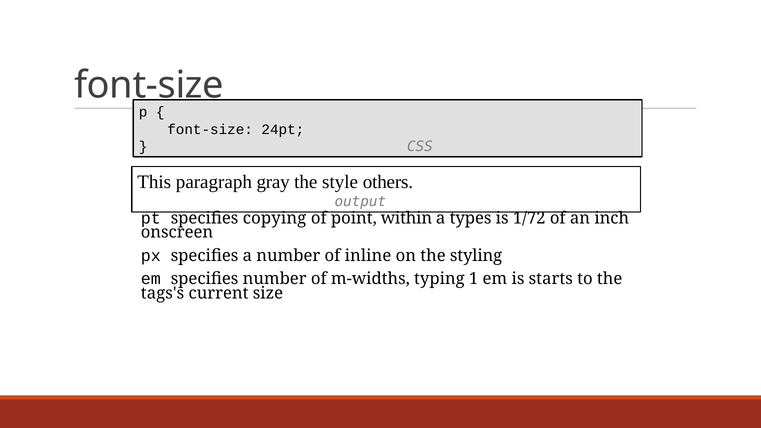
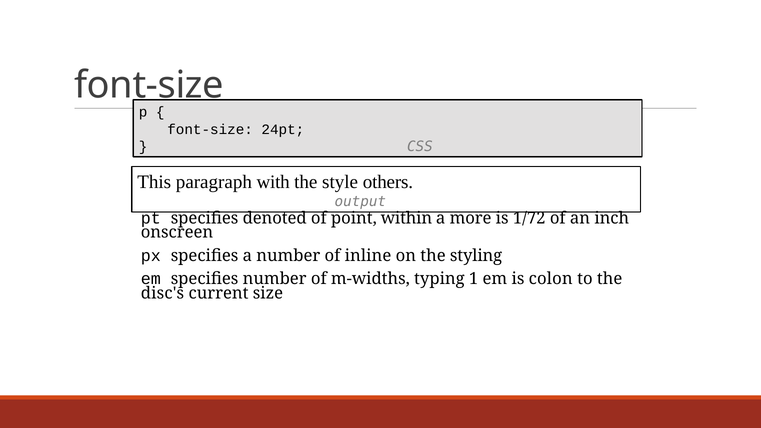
gray: gray -> with (273, 182)
copying: copying -> denoted (275, 218)
types: types -> more (471, 218)
starts: starts -> colon (551, 279)
tags's: tags's -> disc's (162, 293)
